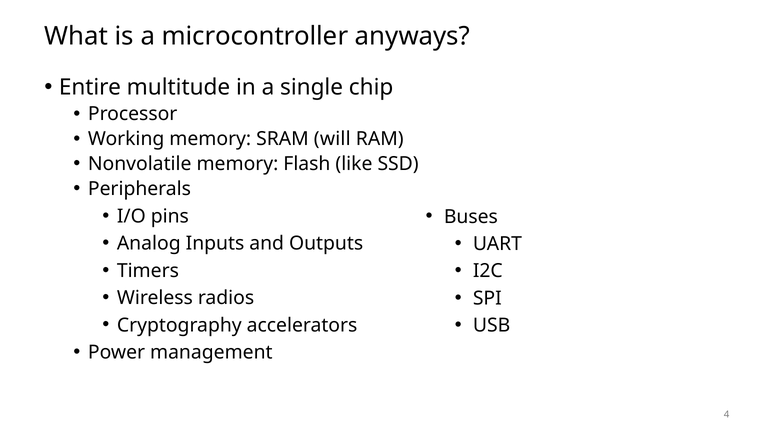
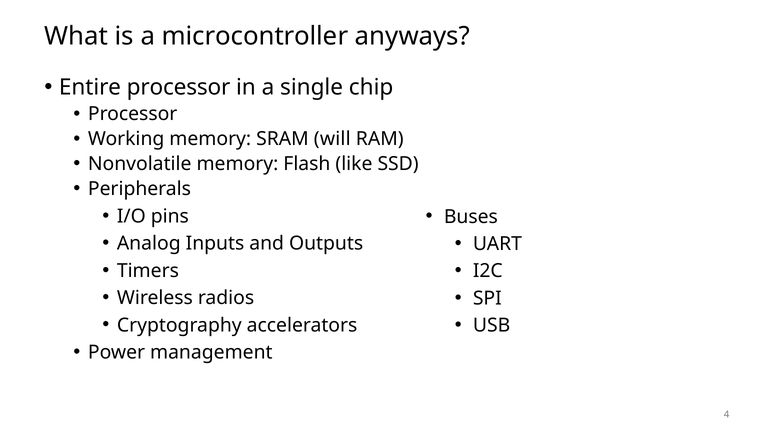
Entire multitude: multitude -> processor (179, 87)
